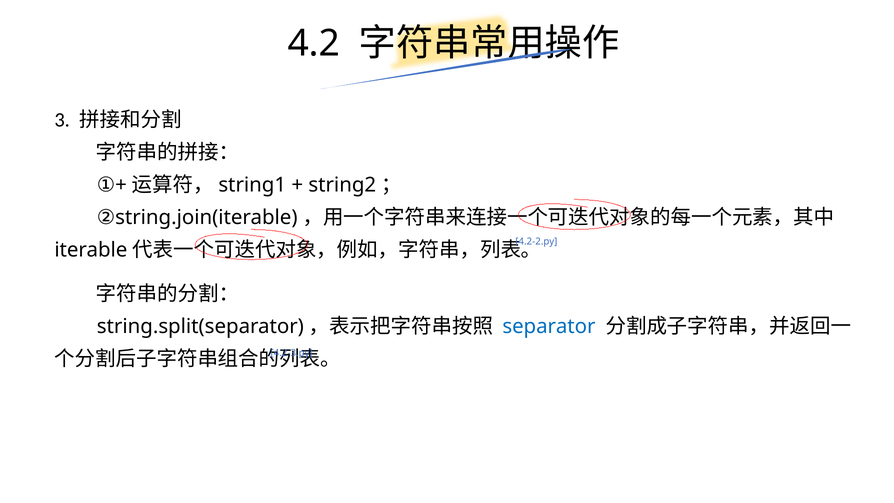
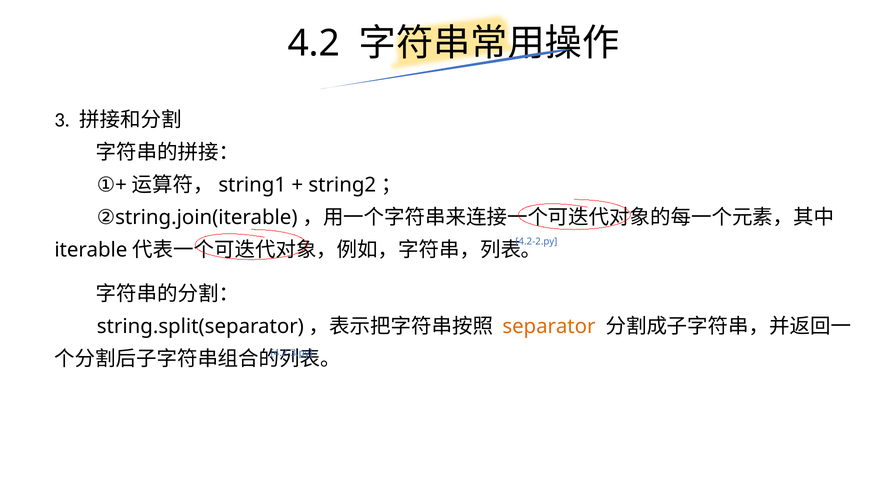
separator colour: blue -> orange (549, 326)
